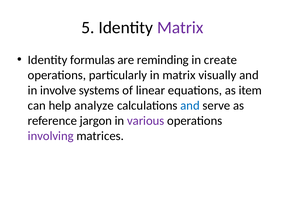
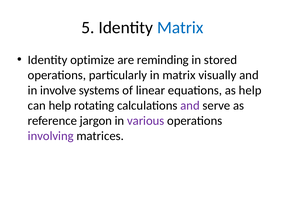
Matrix colour: purple -> blue (180, 28)
formulas: formulas -> optimize (93, 60)
create: create -> stored (221, 60)
as item: item -> help (250, 90)
analyze: analyze -> rotating (94, 105)
and colour: blue -> purple (190, 105)
